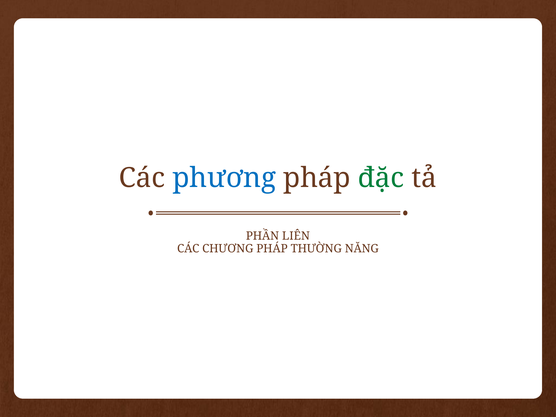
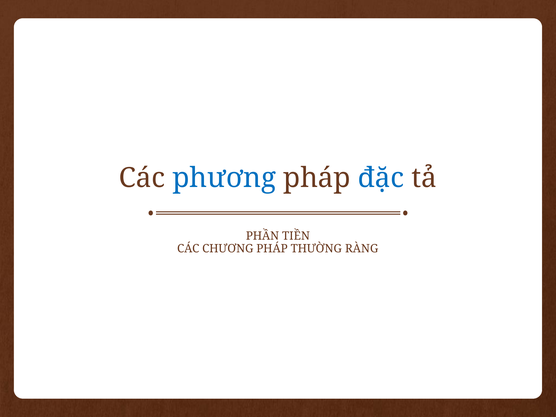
đặc colour: green -> blue (381, 178)
LIÊN: LIÊN -> TIỀN (296, 236)
NĂNG: NĂNG -> RÀNG (362, 249)
